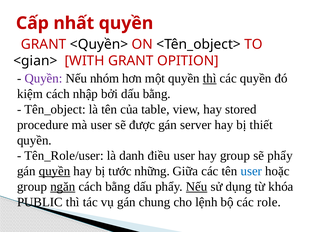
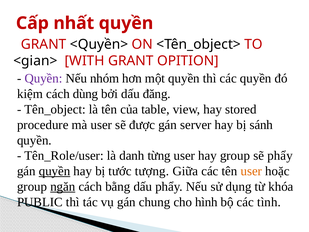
thì underline: present -> none (210, 78)
nhập: nhập -> dùng (85, 94)
dấu bằng: bằng -> đăng (157, 94)
thiết: thiết -> sánh (261, 125)
điều: điều -> từng (159, 156)
những: những -> tượng (152, 171)
user colour: blue -> orange (251, 171)
Nếu underline: present -> none (197, 186)
lệnh: lệnh -> hình (206, 202)
role: role -> tình (269, 202)
